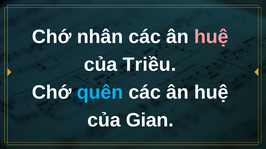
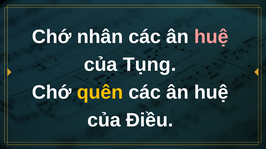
Triều: Triều -> Tụng (150, 65)
quên colour: light blue -> yellow (100, 93)
Gian: Gian -> Điều (150, 121)
